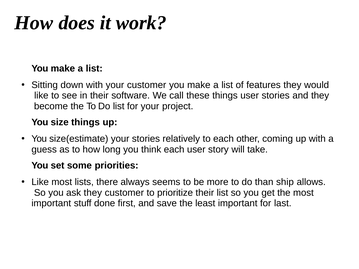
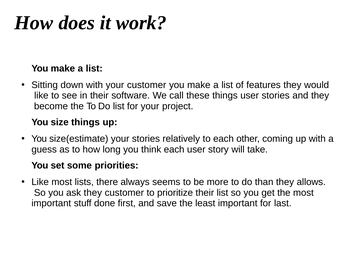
than ship: ship -> they (285, 182)
